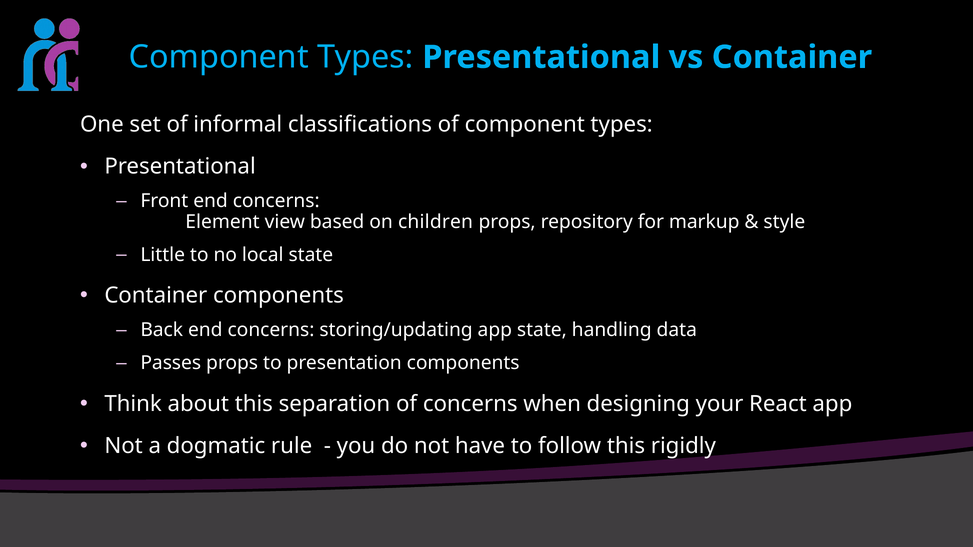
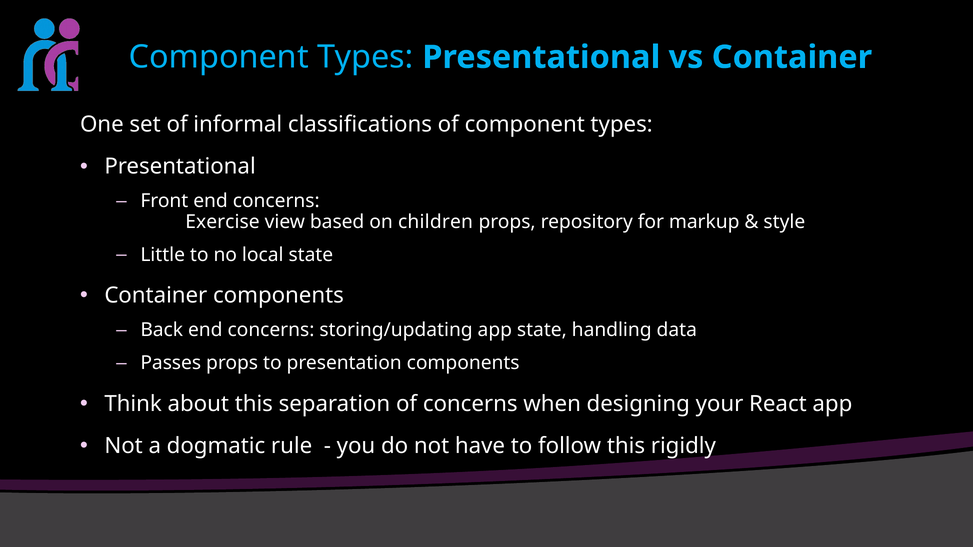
Element: Element -> Exercise (222, 222)
